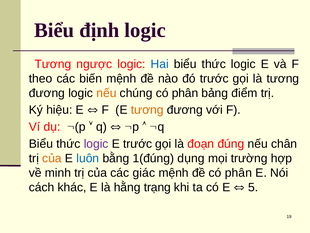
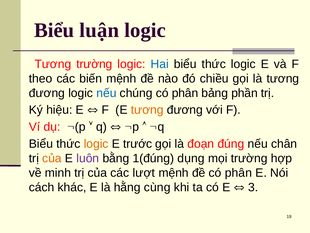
định: định -> luận (99, 30)
Tương ngược: ngược -> trường (94, 64)
đó trước: trước -> chiều (214, 78)
nếu colour: orange -> blue (106, 93)
điểm: điểm -> phần (245, 93)
logic colour: purple -> orange (96, 144)
luôn colour: blue -> purple (88, 158)
giác: giác -> lượt (144, 172)
trạng: trạng -> cùng (157, 187)
5: 5 -> 3 (253, 187)
